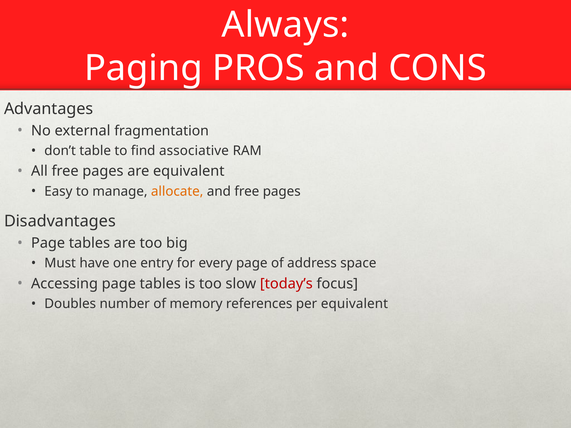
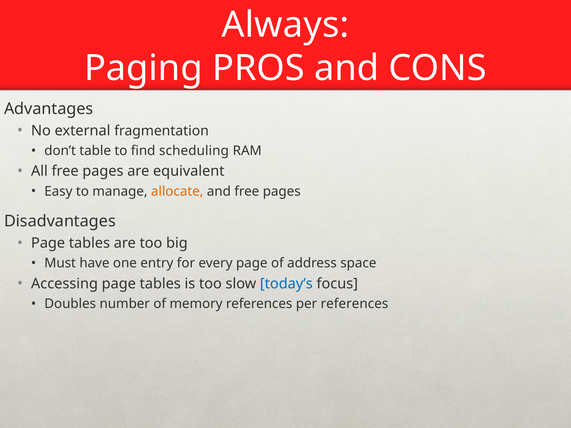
associative: associative -> scheduling (194, 151)
today’s colour: red -> blue (286, 284)
per equivalent: equivalent -> references (354, 304)
